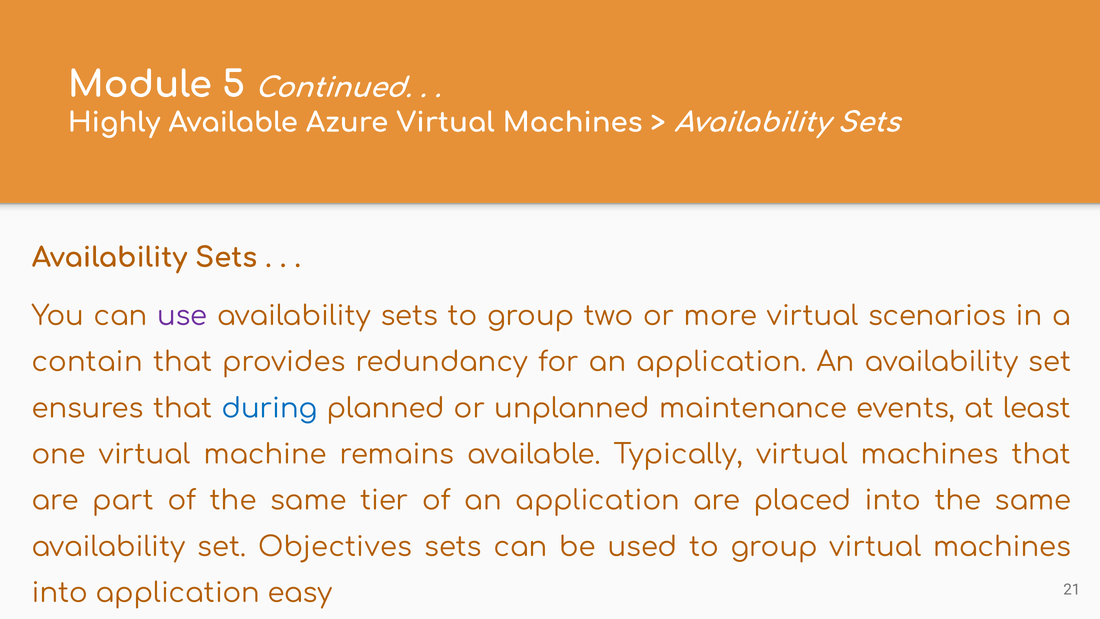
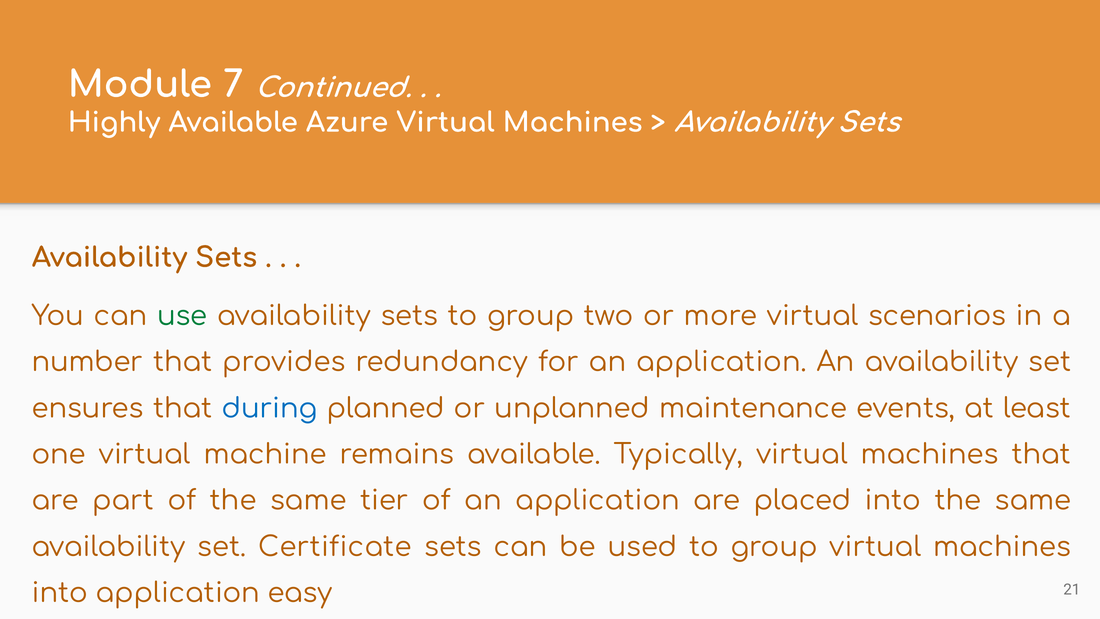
5: 5 -> 7 (233, 85)
use colour: purple -> green (182, 316)
contain: contain -> number (87, 362)
Objectives: Objectives -> Certificate (335, 547)
